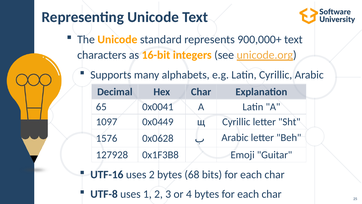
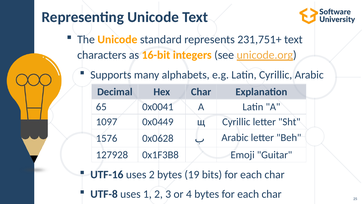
900,000+: 900,000+ -> 231,751+ (259, 40)
68: 68 -> 19 (192, 174)
